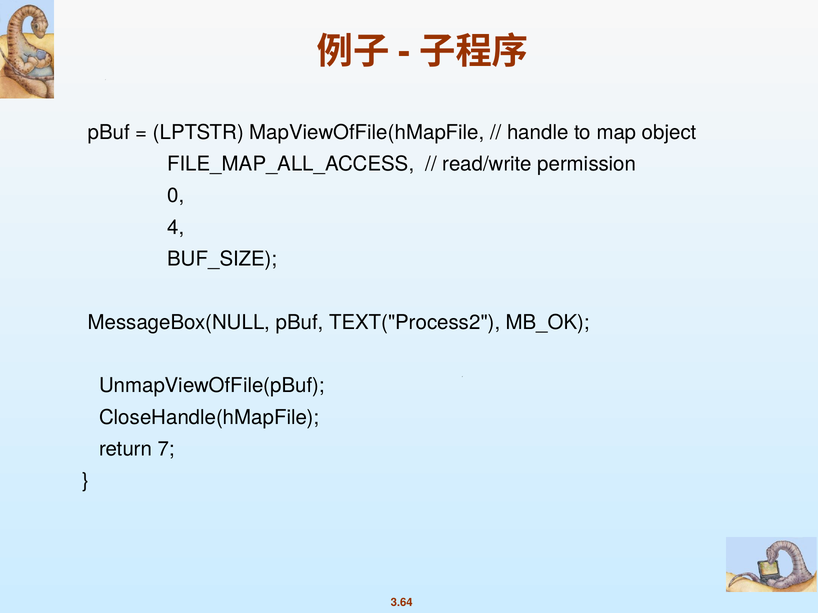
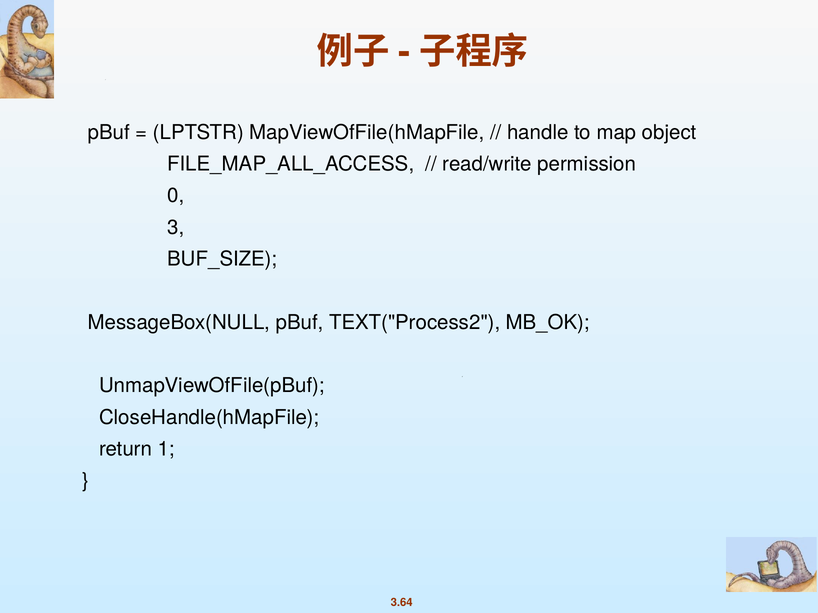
4: 4 -> 3 (176, 228)
7: 7 -> 1 (166, 449)
